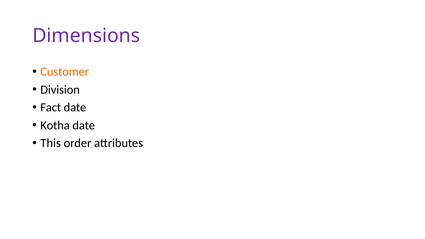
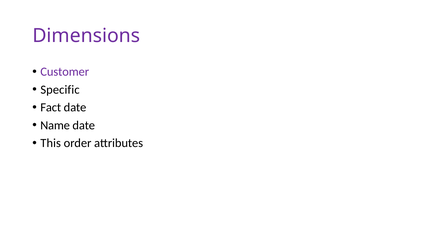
Customer colour: orange -> purple (65, 72)
Division: Division -> Specific (60, 90)
Kotha: Kotha -> Name (55, 125)
